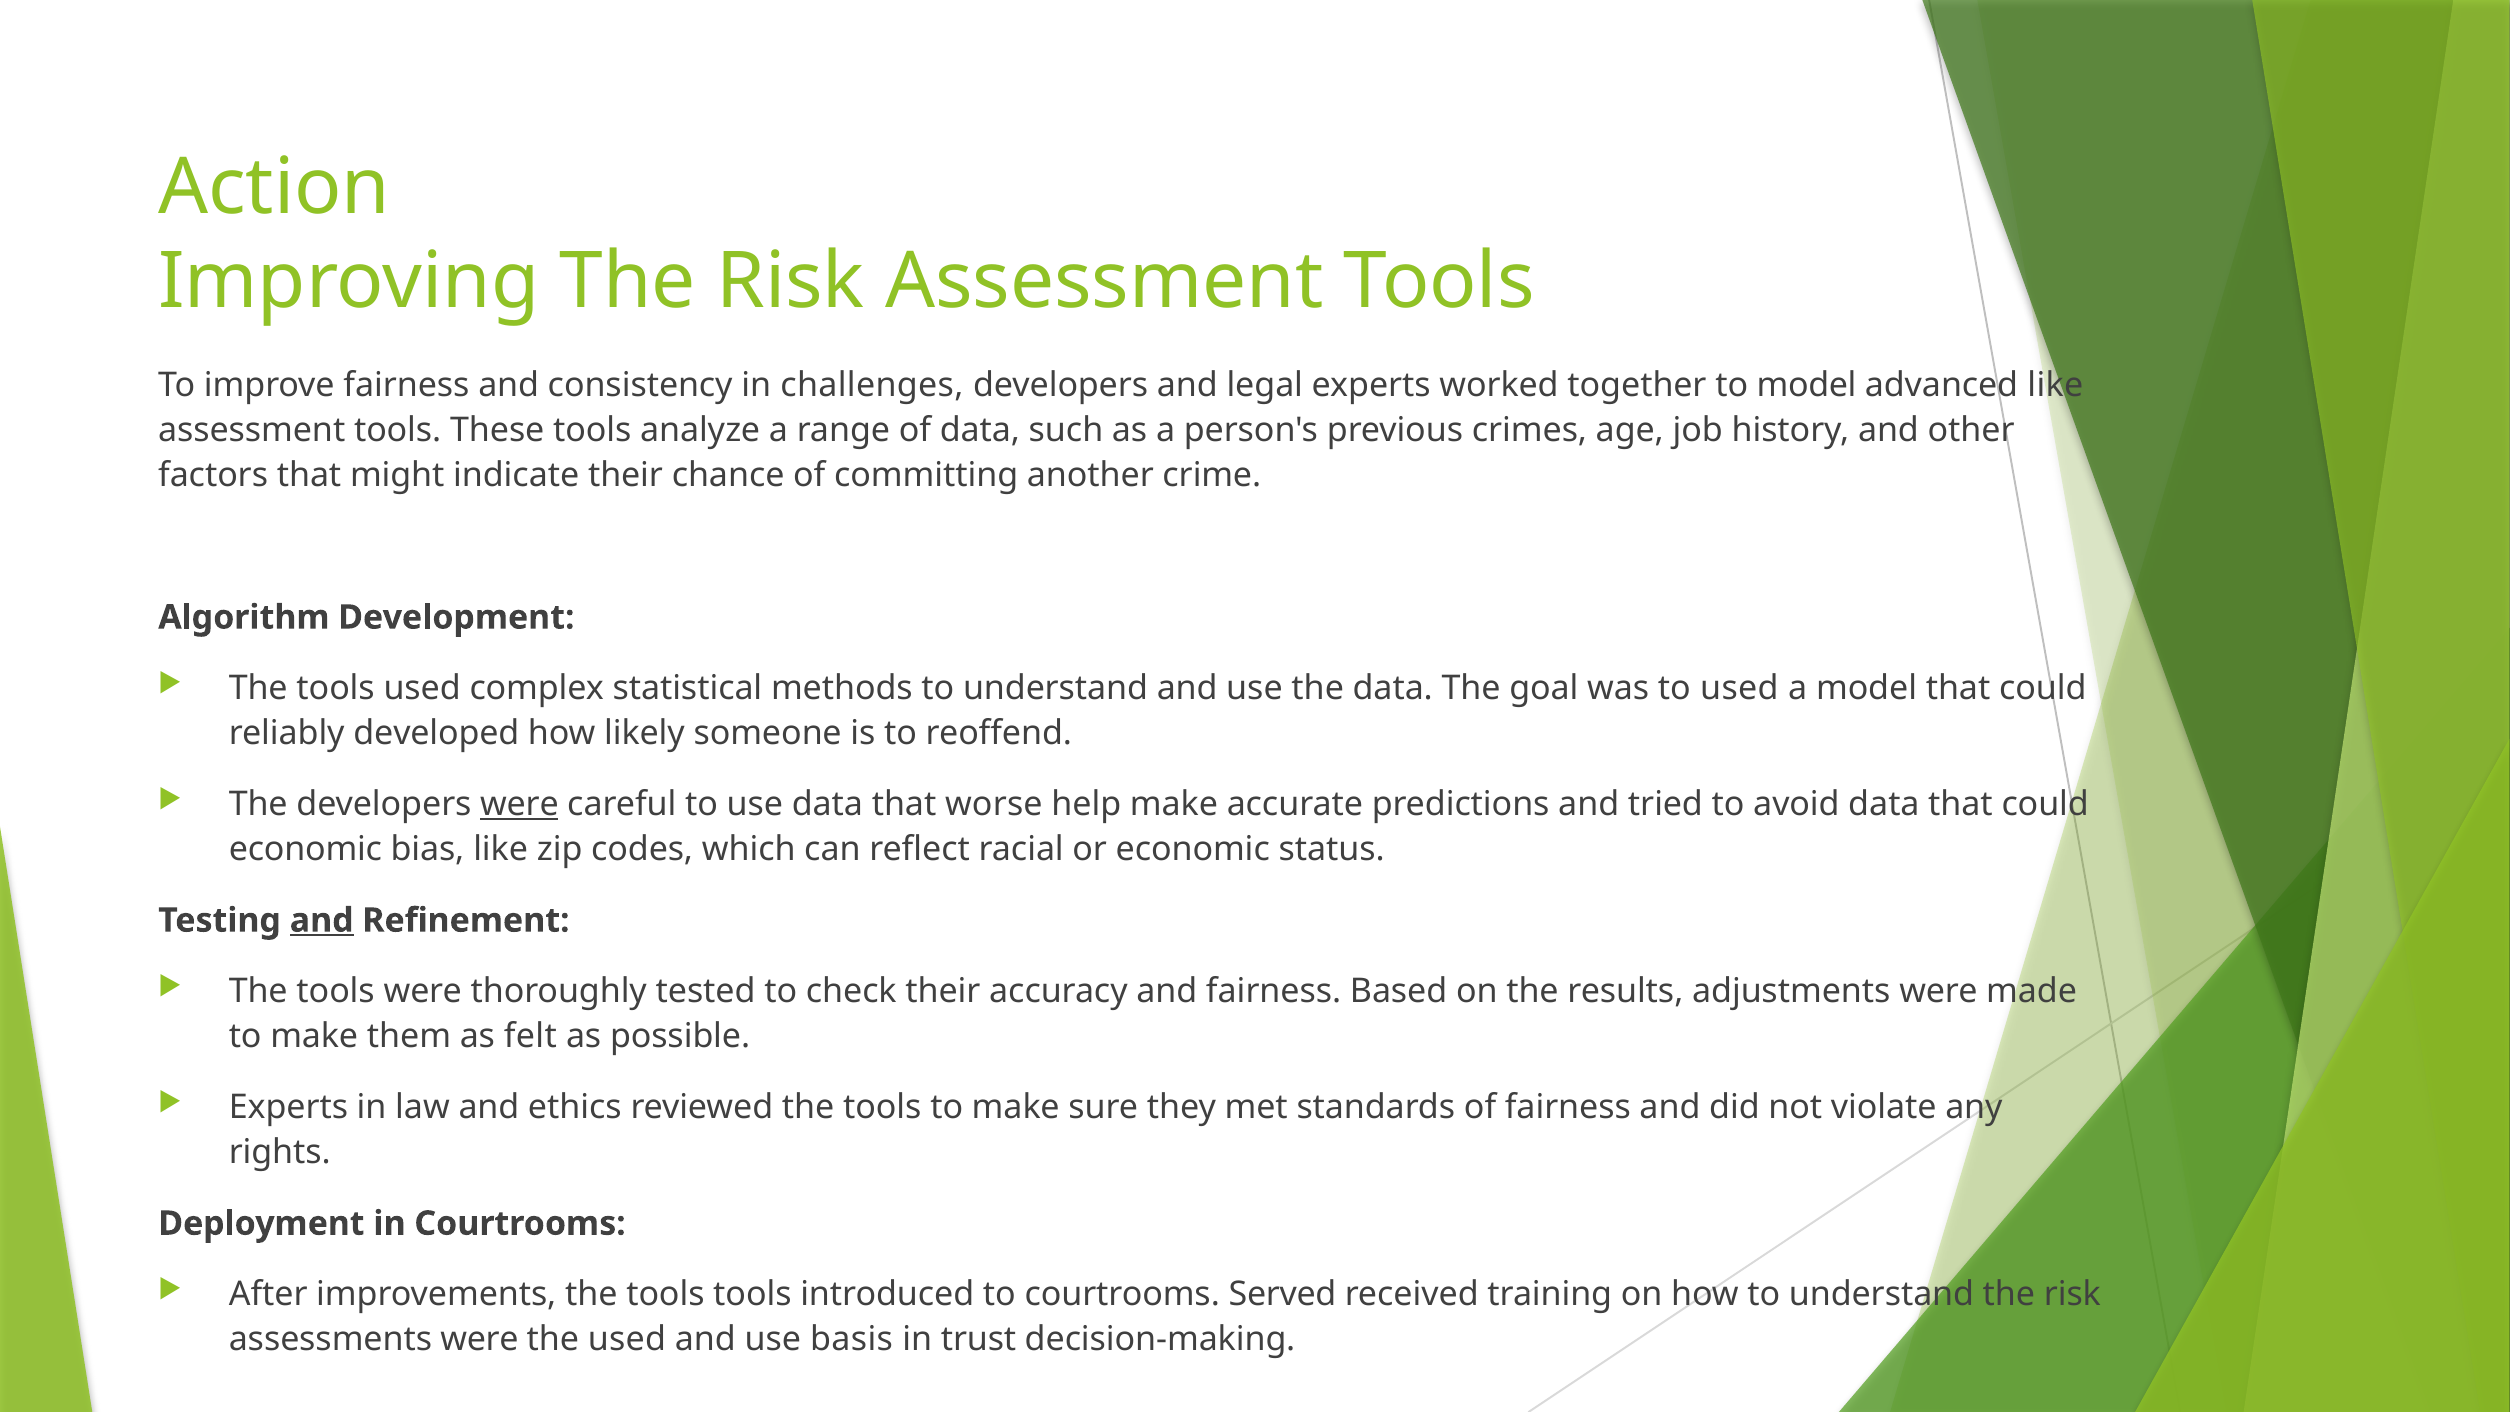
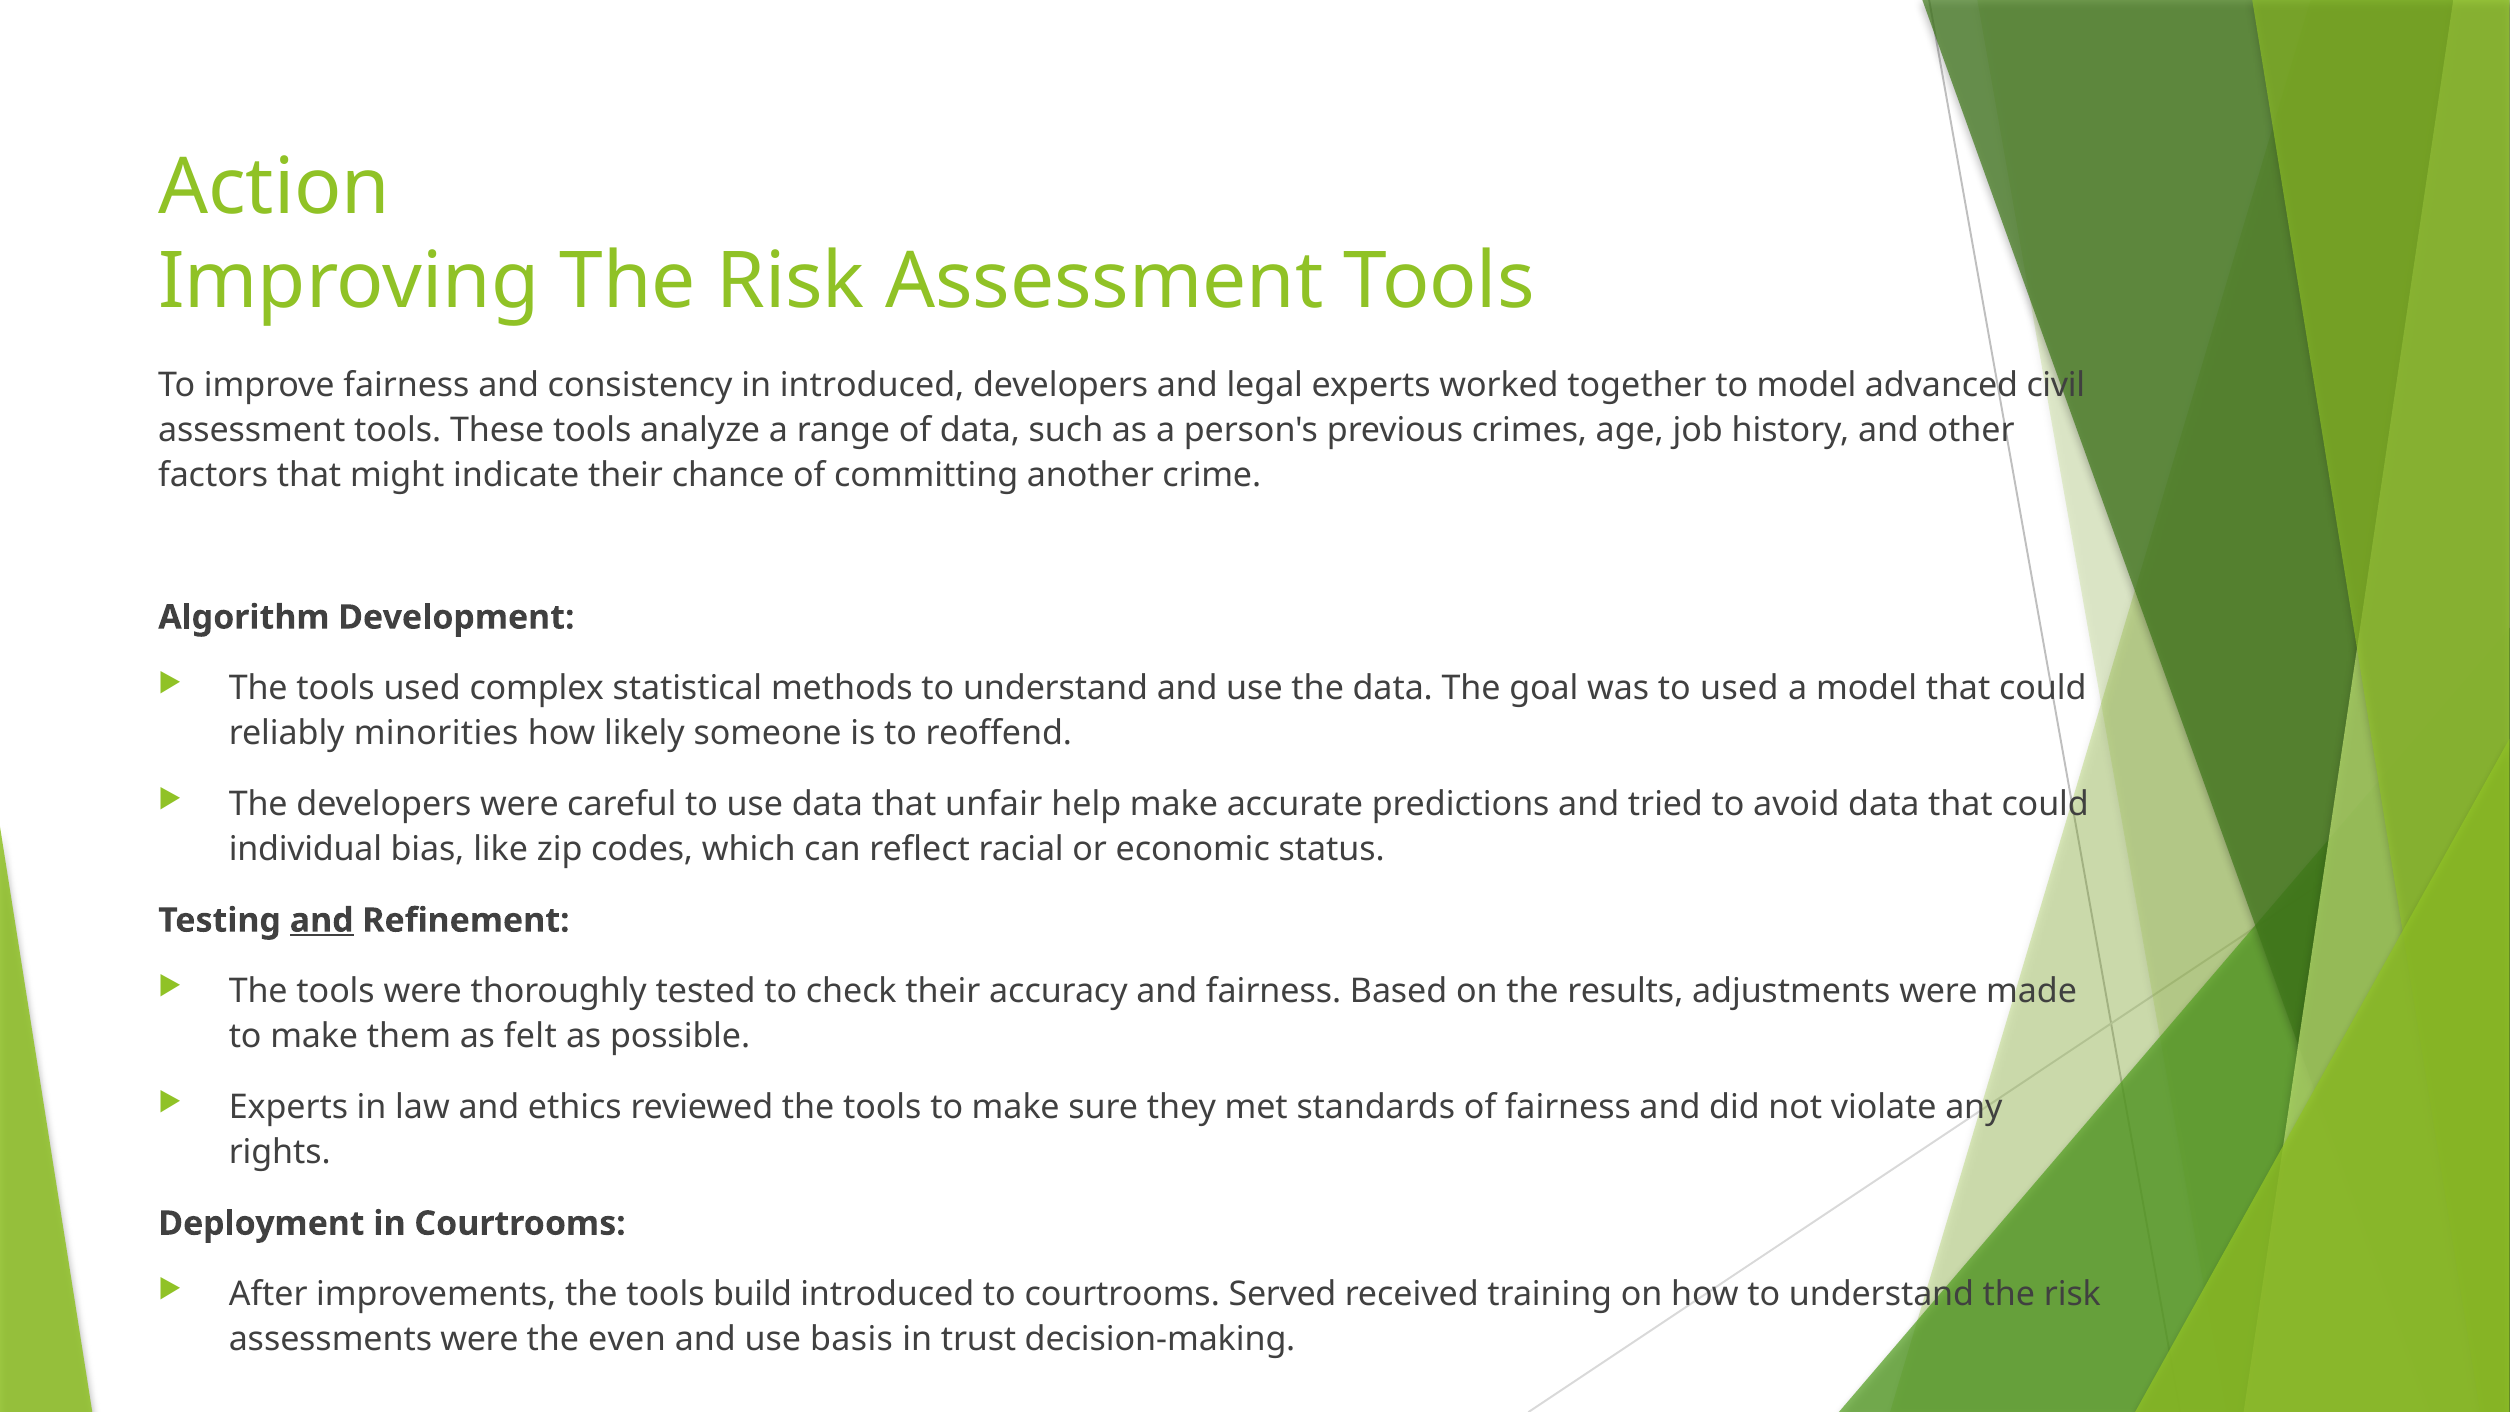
in challenges: challenges -> introduced (872, 385)
advanced like: like -> civil (2056, 385)
developed: developed -> minorities (436, 733)
were underline: present -> none (519, 804)
worse: worse -> unfair (994, 804)
economic: economic -> individual (305, 849)
tools tools: tools -> build (753, 1295)
the used: used -> even (627, 1339)
